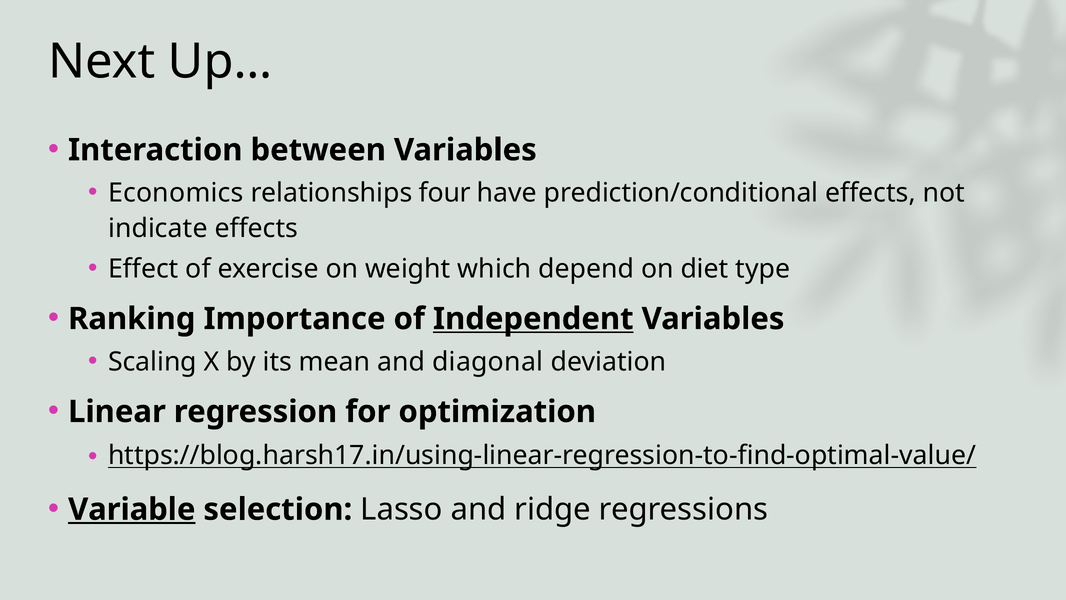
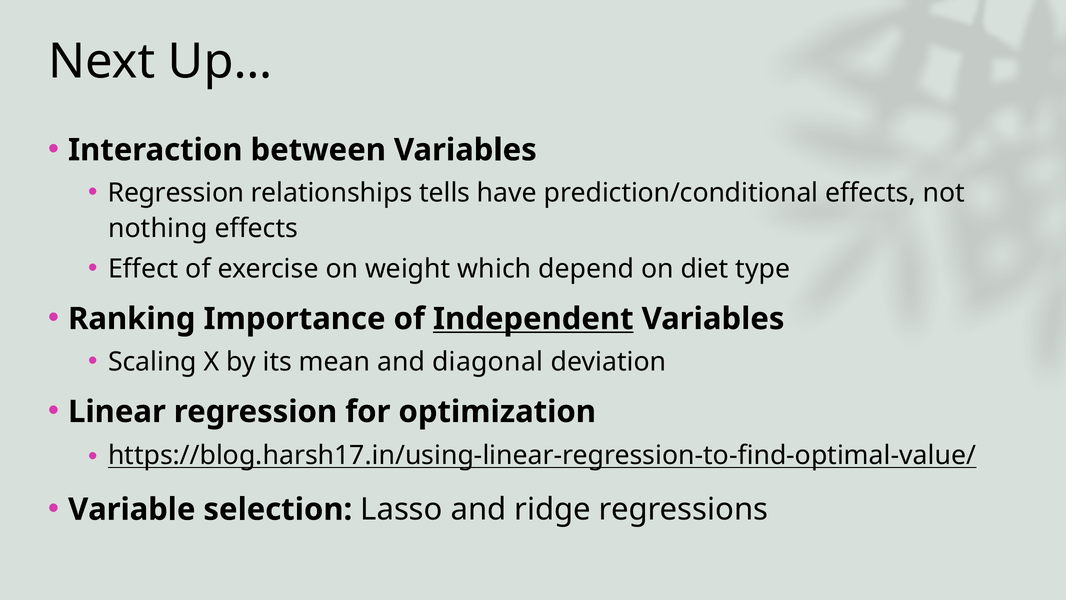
Economics: Economics -> Regression (176, 193)
four: four -> tells (445, 193)
indicate: indicate -> nothing (158, 228)
Variable underline: present -> none (132, 509)
